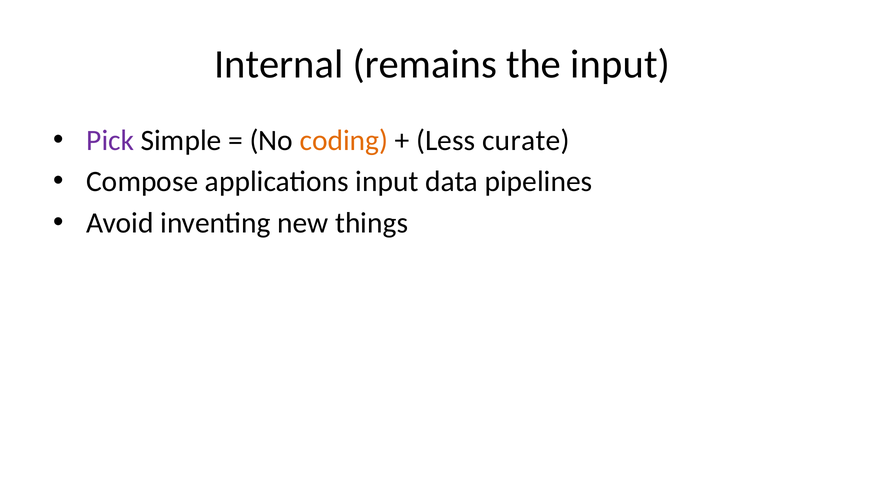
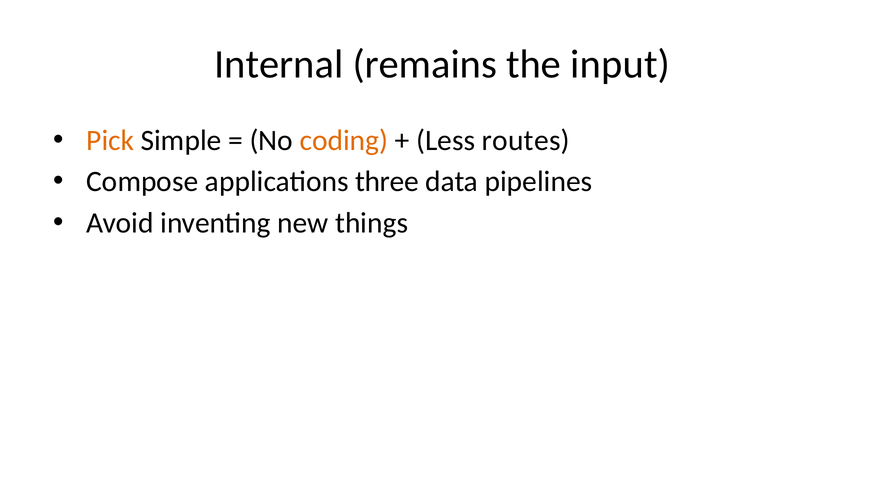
Pick colour: purple -> orange (110, 140)
curate: curate -> routes (526, 140)
applications input: input -> three (387, 182)
